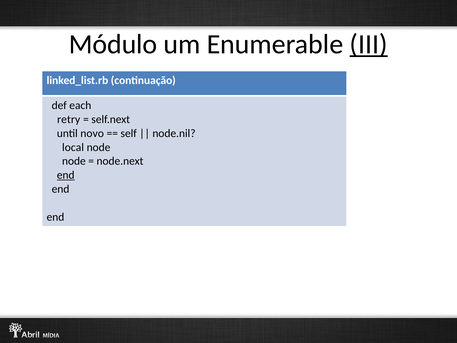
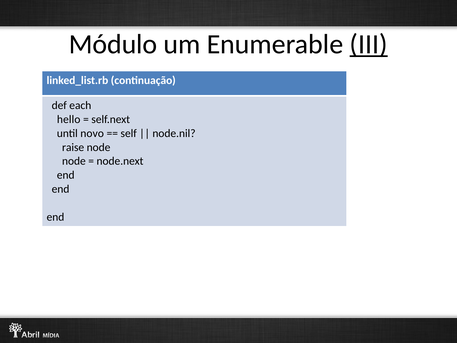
retry: retry -> hello (69, 119)
local: local -> raise (73, 147)
end underline: present -> none (66, 175)
